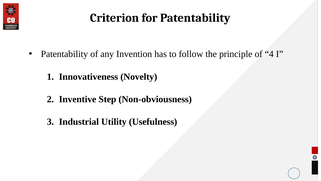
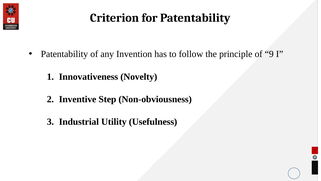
4: 4 -> 9 (269, 54)
